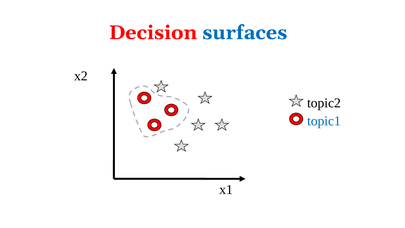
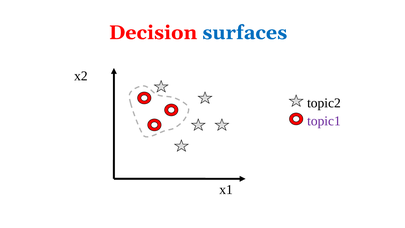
topic1 colour: blue -> purple (324, 121)
